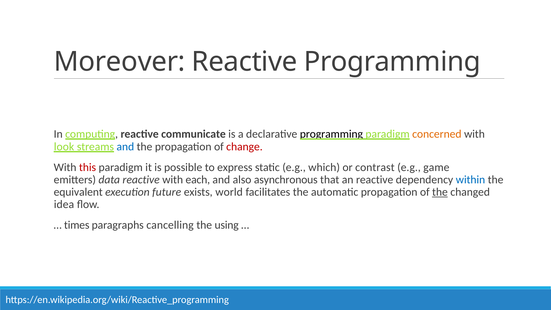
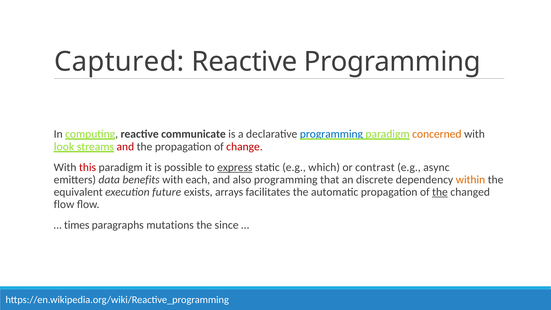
Moreover: Moreover -> Captured (119, 62)
programming colour: black -> blue (331, 134)
and colour: blue -> red (125, 147)
express underline: none -> present (235, 167)
game: game -> async (436, 167)
data reactive: reactive -> benefits (141, 180)
also asynchronous: asynchronous -> programming (286, 180)
an reactive: reactive -> discrete (375, 180)
within colour: blue -> orange (471, 180)
world: world -> arrays (229, 192)
idea: idea -> flow (64, 204)
cancelling: cancelling -> mutations (170, 225)
using: using -> since (227, 225)
